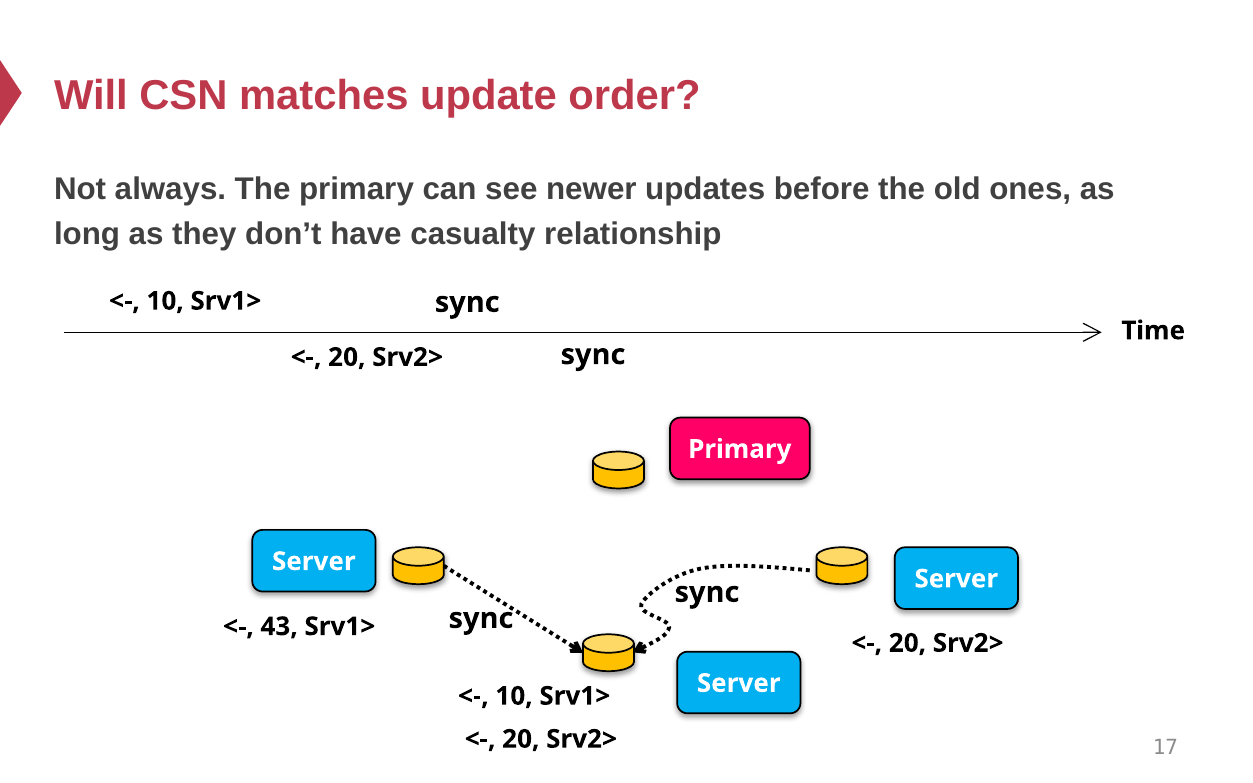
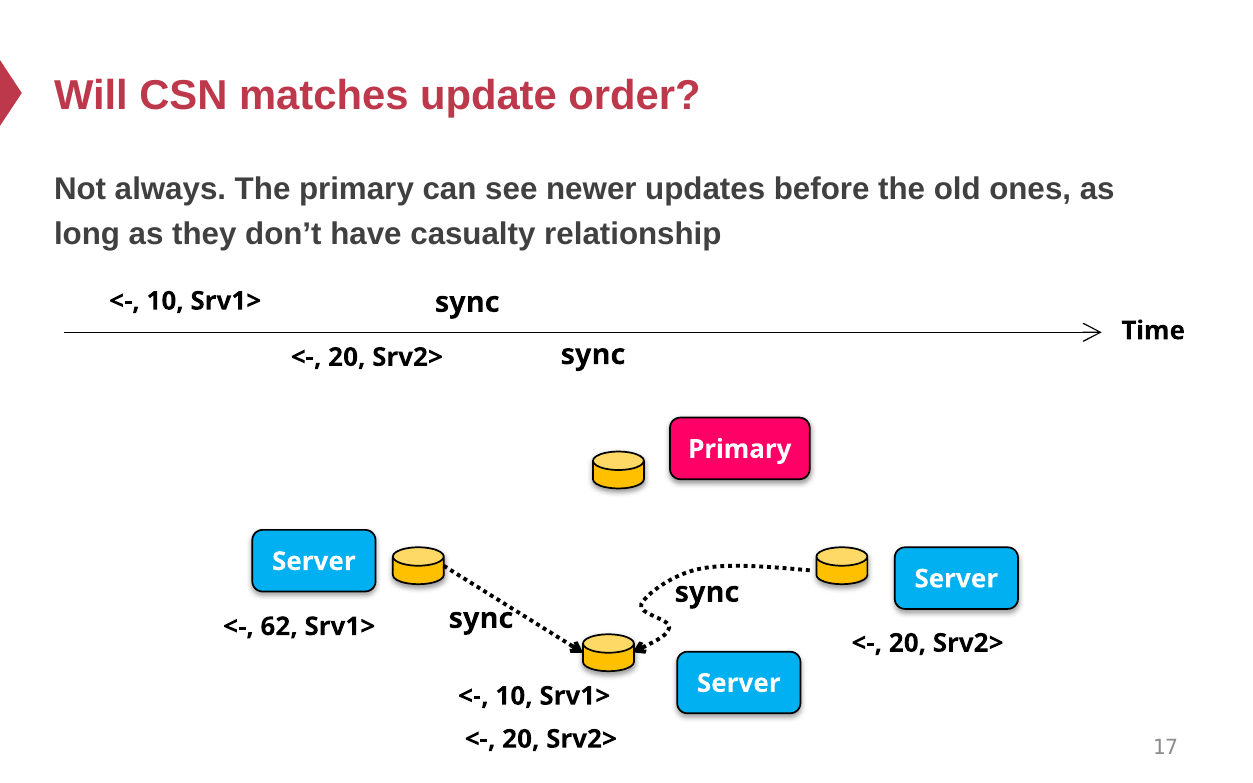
43: 43 -> 62 (279, 627)
